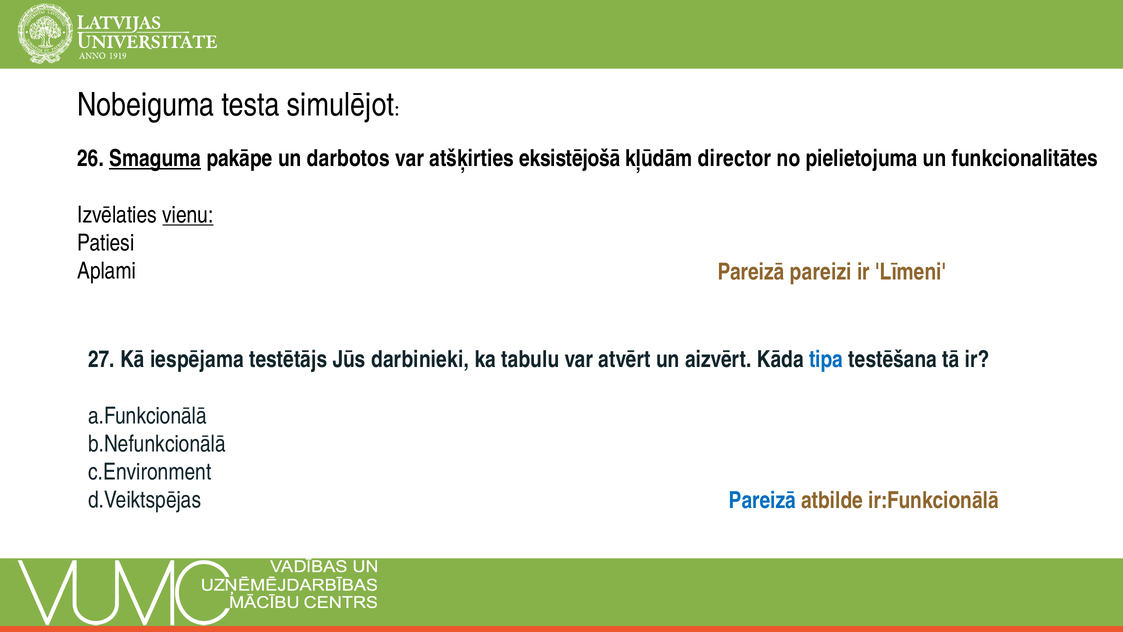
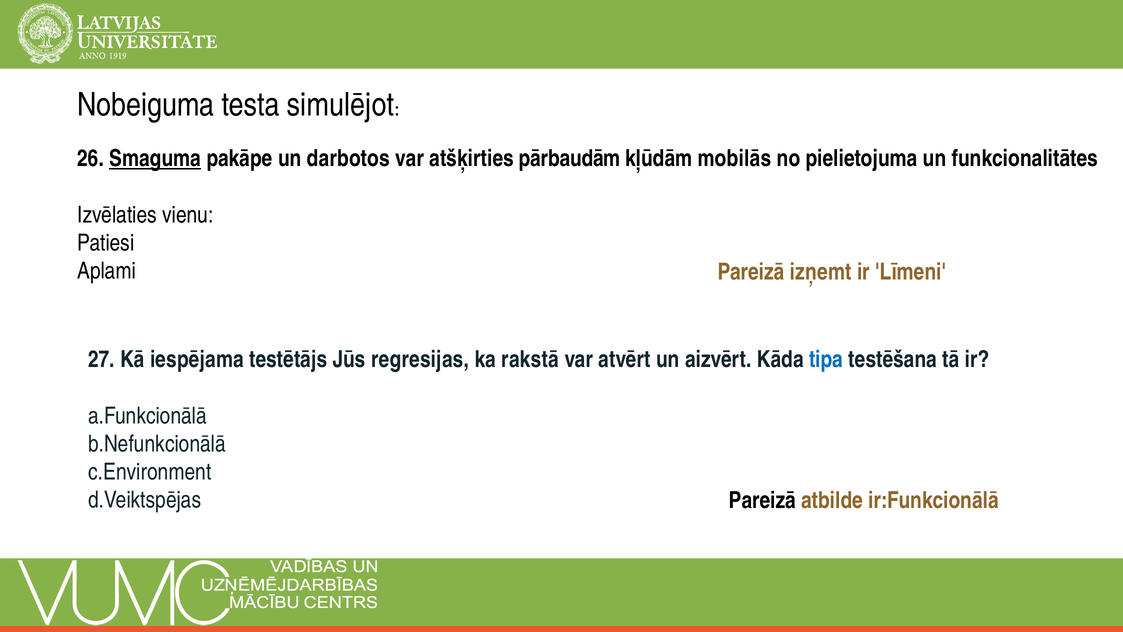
eksistējošā: eksistējošā -> pārbaudām (570, 159)
director: director -> mobilās (735, 159)
vienu underline: present -> none (188, 215)
pareizi: pareizi -> izņemt (821, 272)
darbinieki: darbinieki -> regresijas (420, 360)
tabulu: tabulu -> rakstā (530, 360)
Pareizā colour: blue -> black (762, 500)
